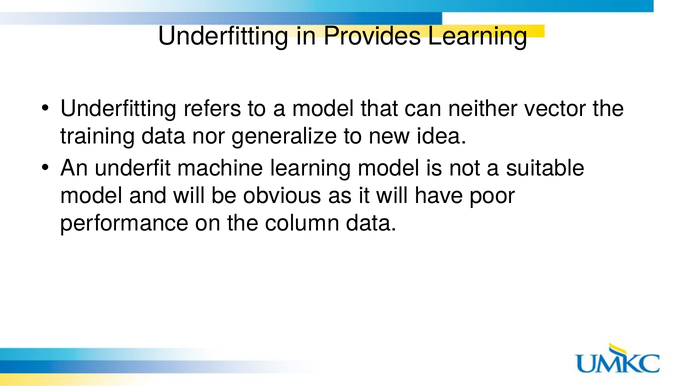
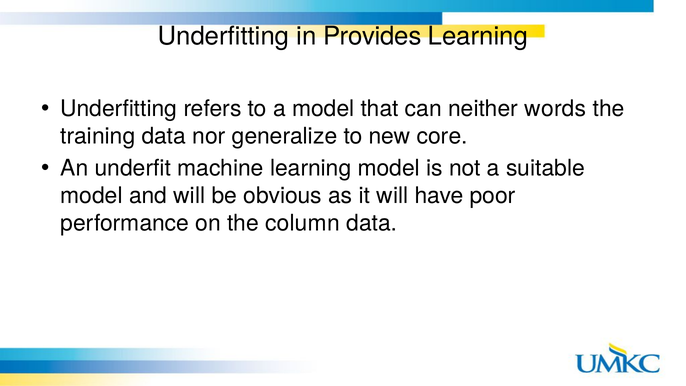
vector: vector -> words (555, 109)
idea: idea -> core (442, 136)
